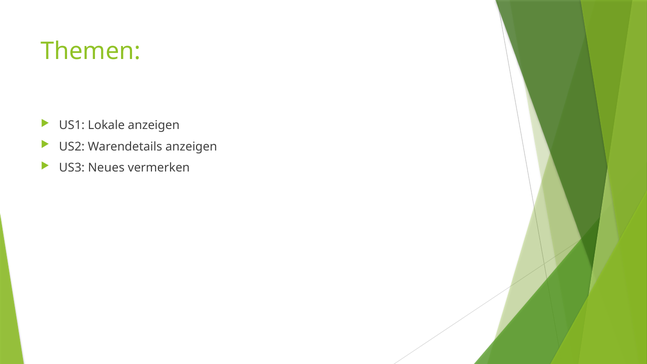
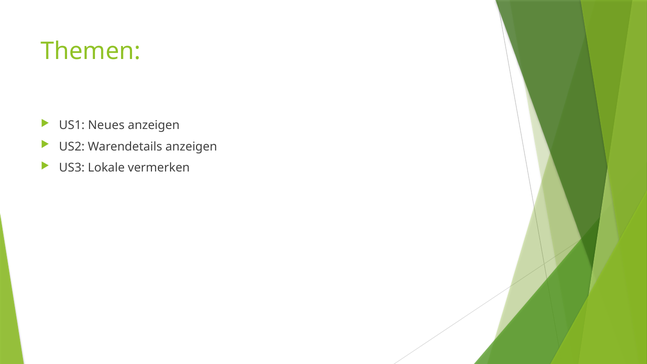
Lokale: Lokale -> Neues (106, 125)
Neues: Neues -> Lokale (106, 168)
